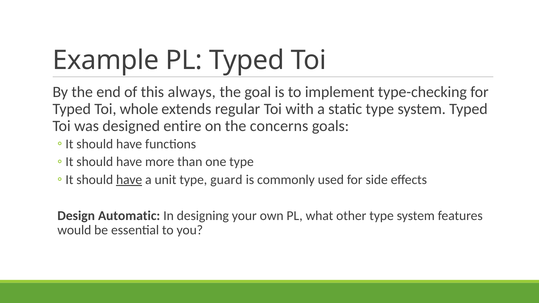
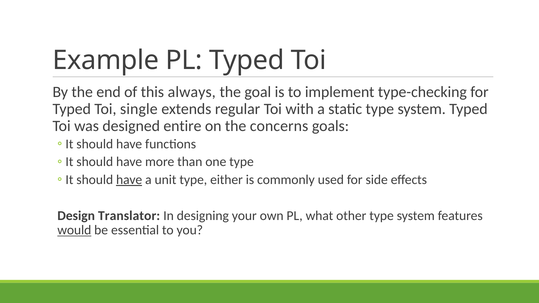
whole: whole -> single (139, 109)
guard: guard -> either (226, 180)
Automatic: Automatic -> Translator (129, 216)
would underline: none -> present (74, 230)
